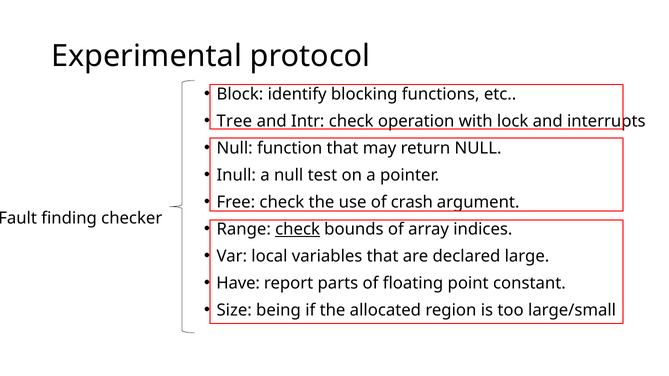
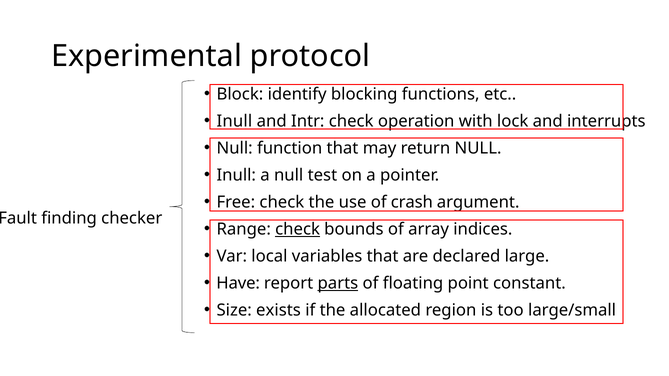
Tree: Tree -> Inull (234, 121)
parts underline: none -> present (338, 284)
being: being -> exists (279, 311)
